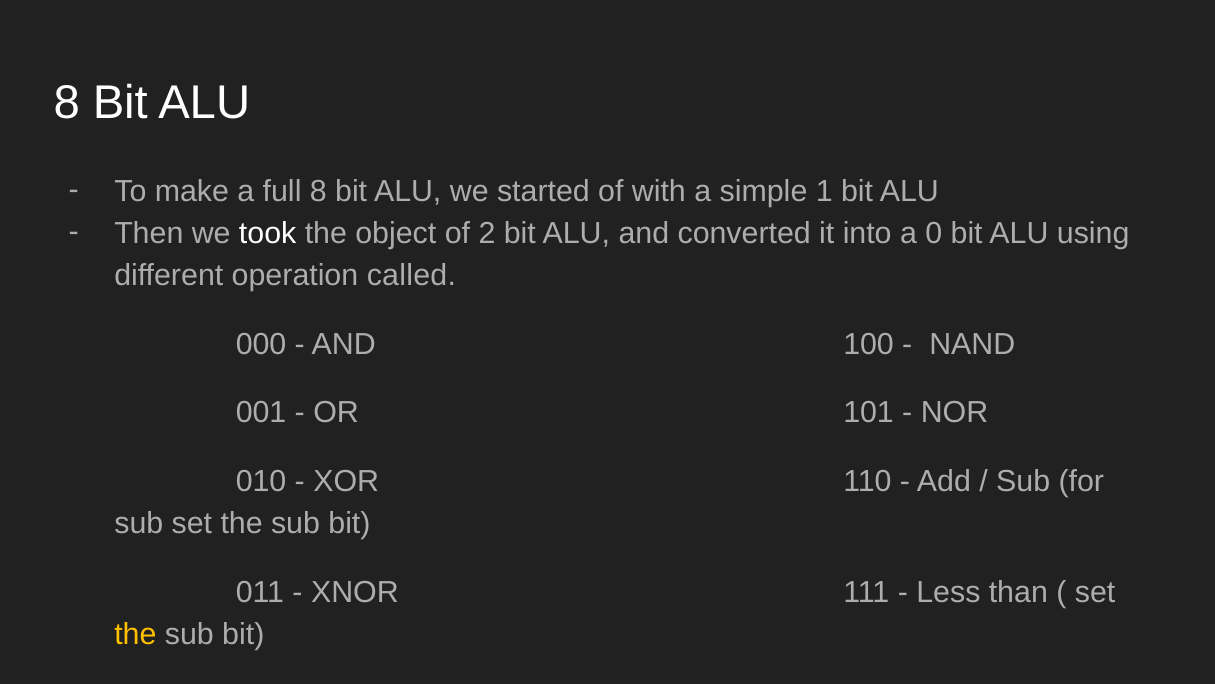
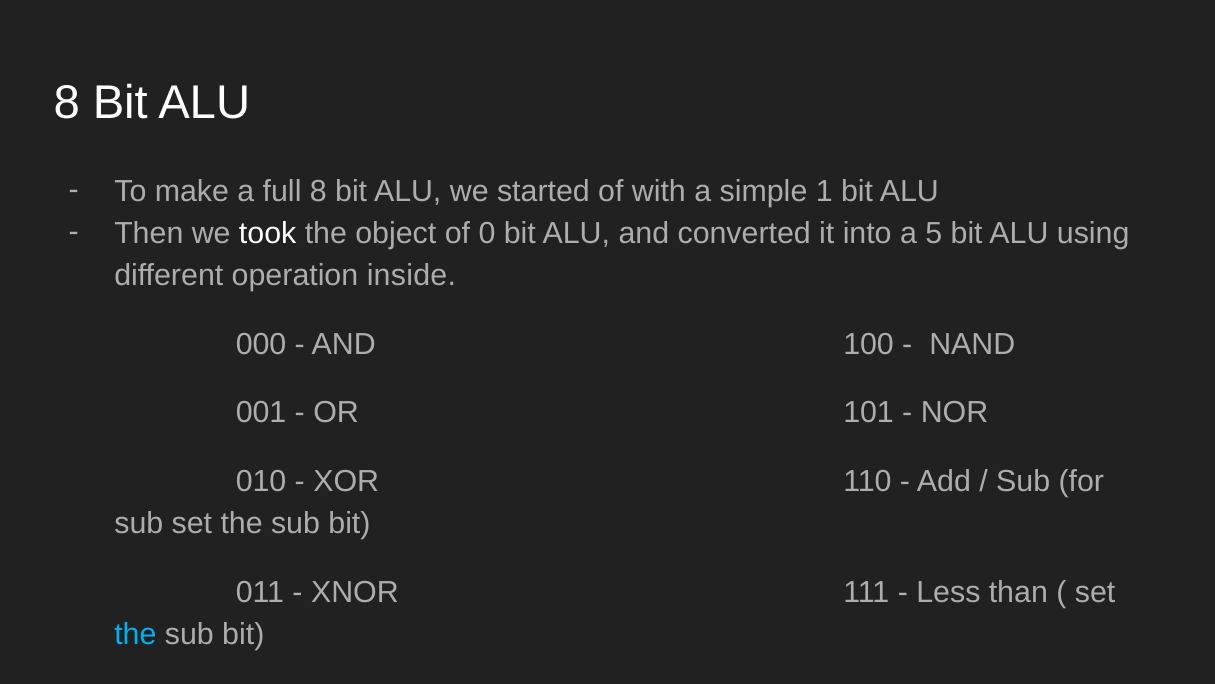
2: 2 -> 0 (487, 233)
0: 0 -> 5 (934, 233)
called: called -> inside (411, 275)
the colour: yellow -> light blue (135, 634)
